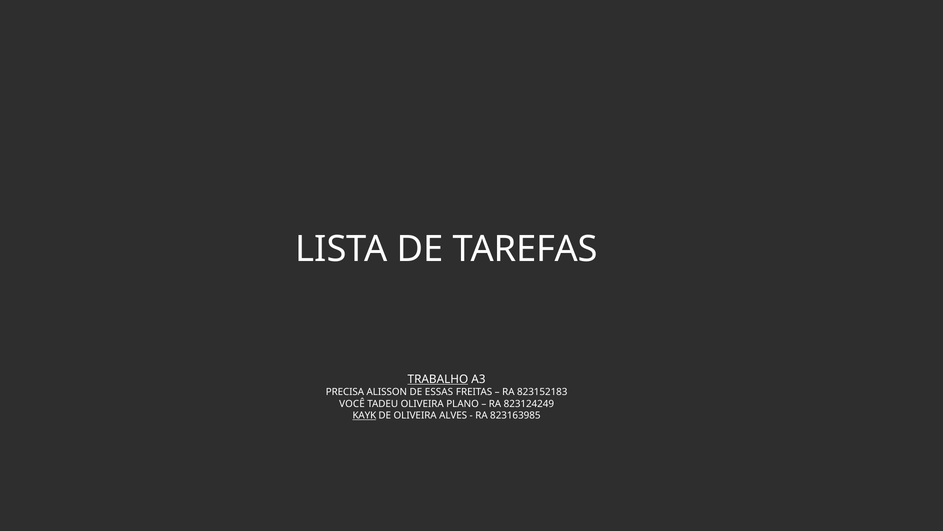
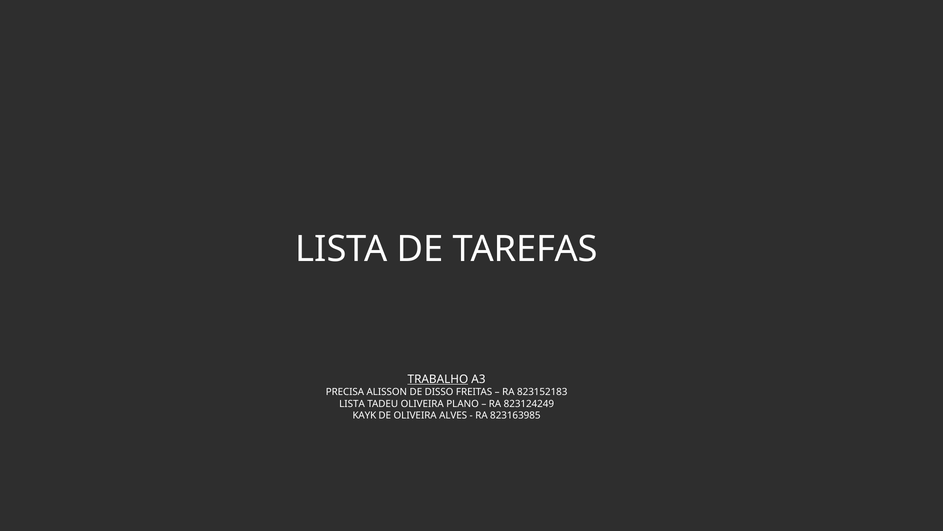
ESSAS: ESSAS -> DISSO (439, 392)
VOCÊ: VOCÊ -> LISTA (352, 403)
KAYK underline: present -> none (364, 415)
